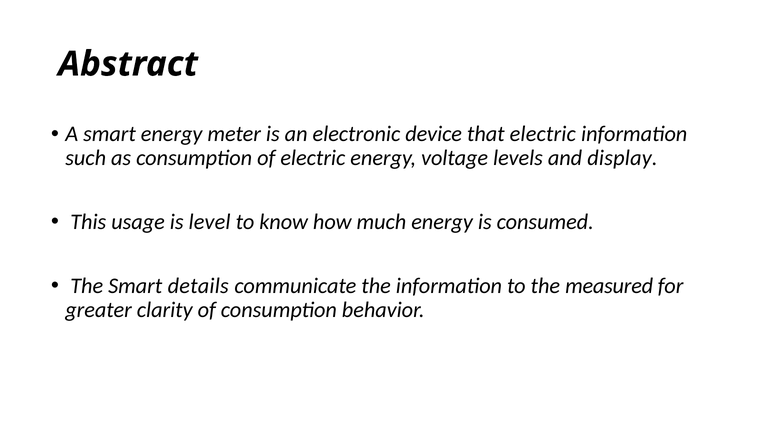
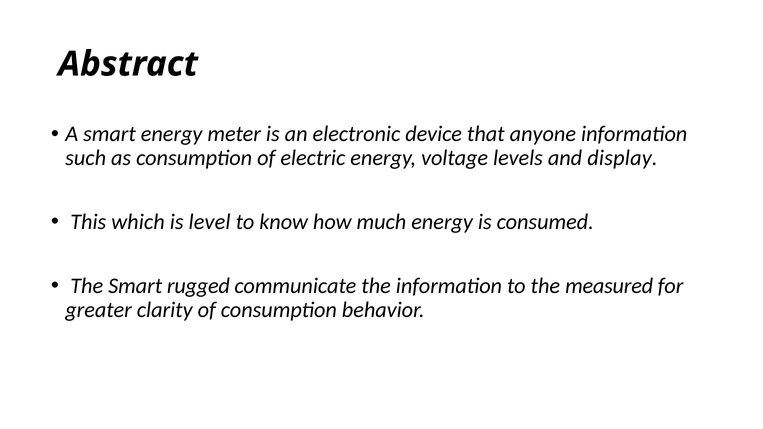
that electric: electric -> anyone (543, 134)
usage: usage -> which (138, 222)
details: details -> rugged (198, 286)
